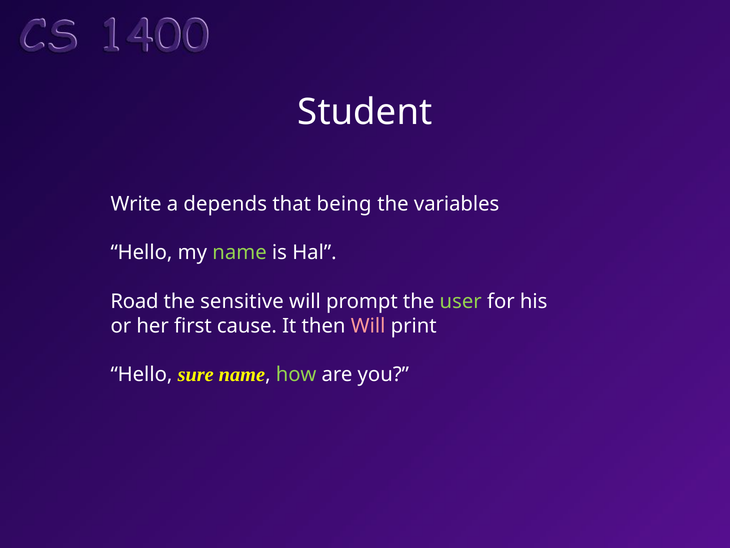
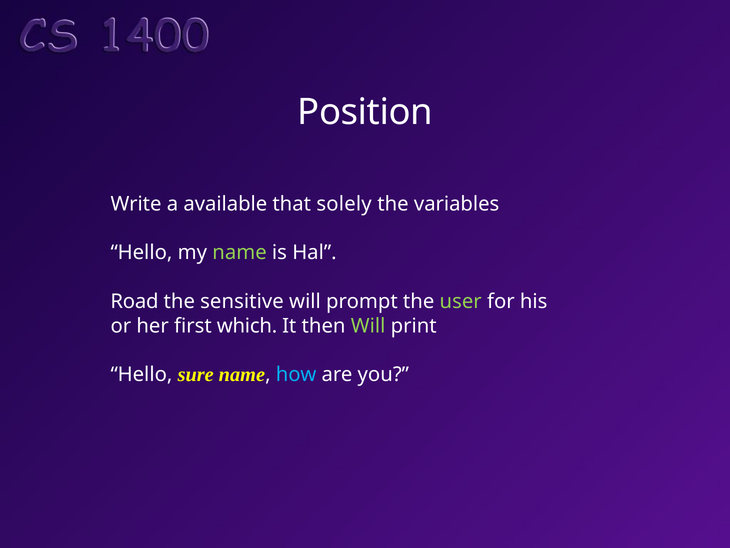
Student: Student -> Position (365, 112)
depends: depends -> available (225, 204)
being: being -> solely (344, 204)
cause: cause -> which (247, 326)
Will colour: pink -> light green (368, 326)
how colour: light green -> light blue (296, 374)
